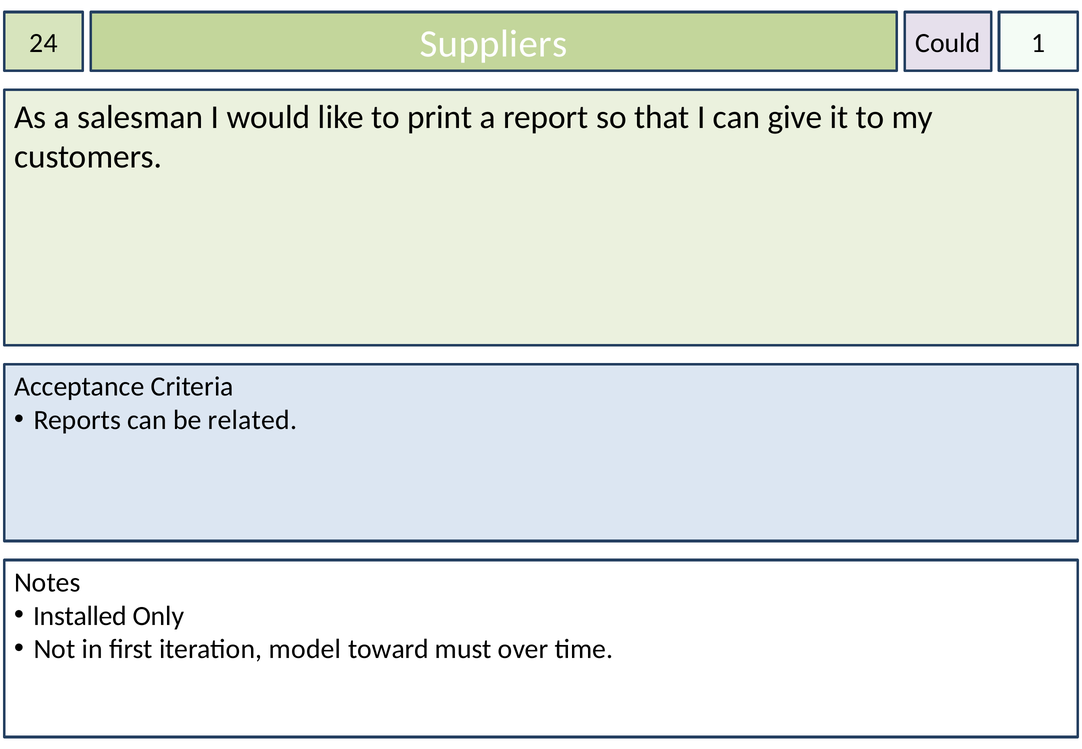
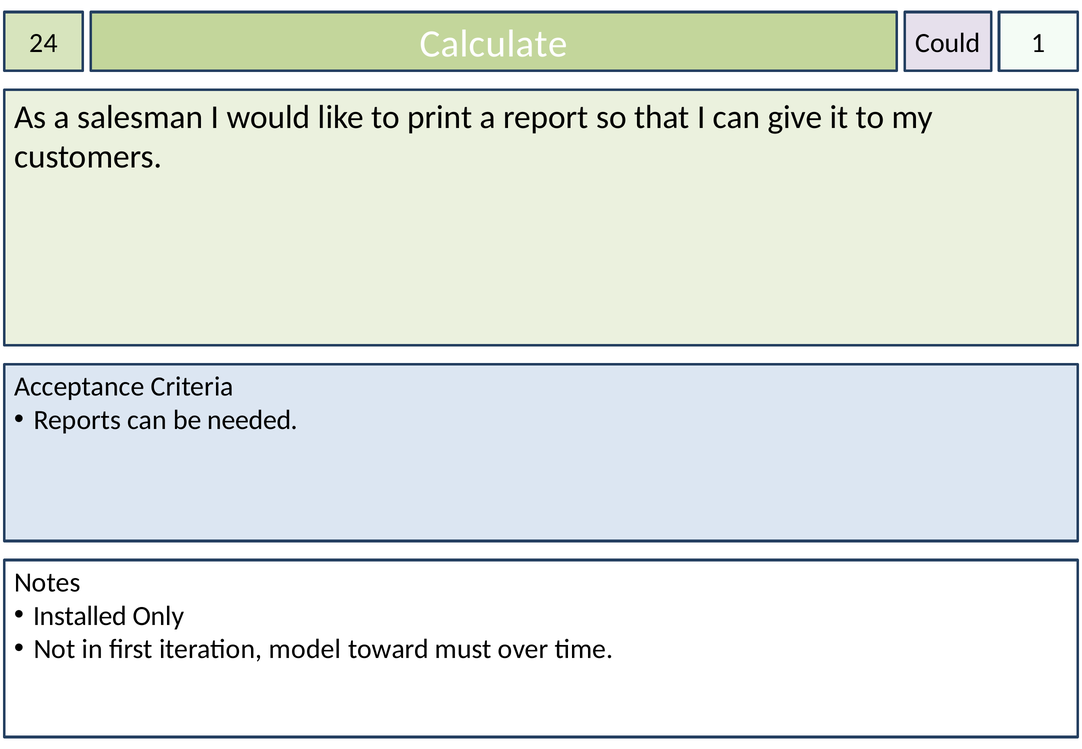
Suppliers: Suppliers -> Calculate (494, 44)
related: related -> needed (253, 420)
